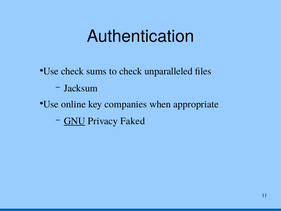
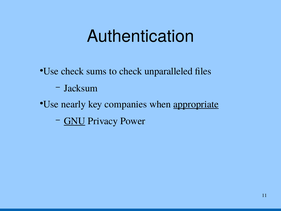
online: online -> nearly (73, 104)
appropriate underline: none -> present (196, 104)
Faked: Faked -> Power (133, 121)
